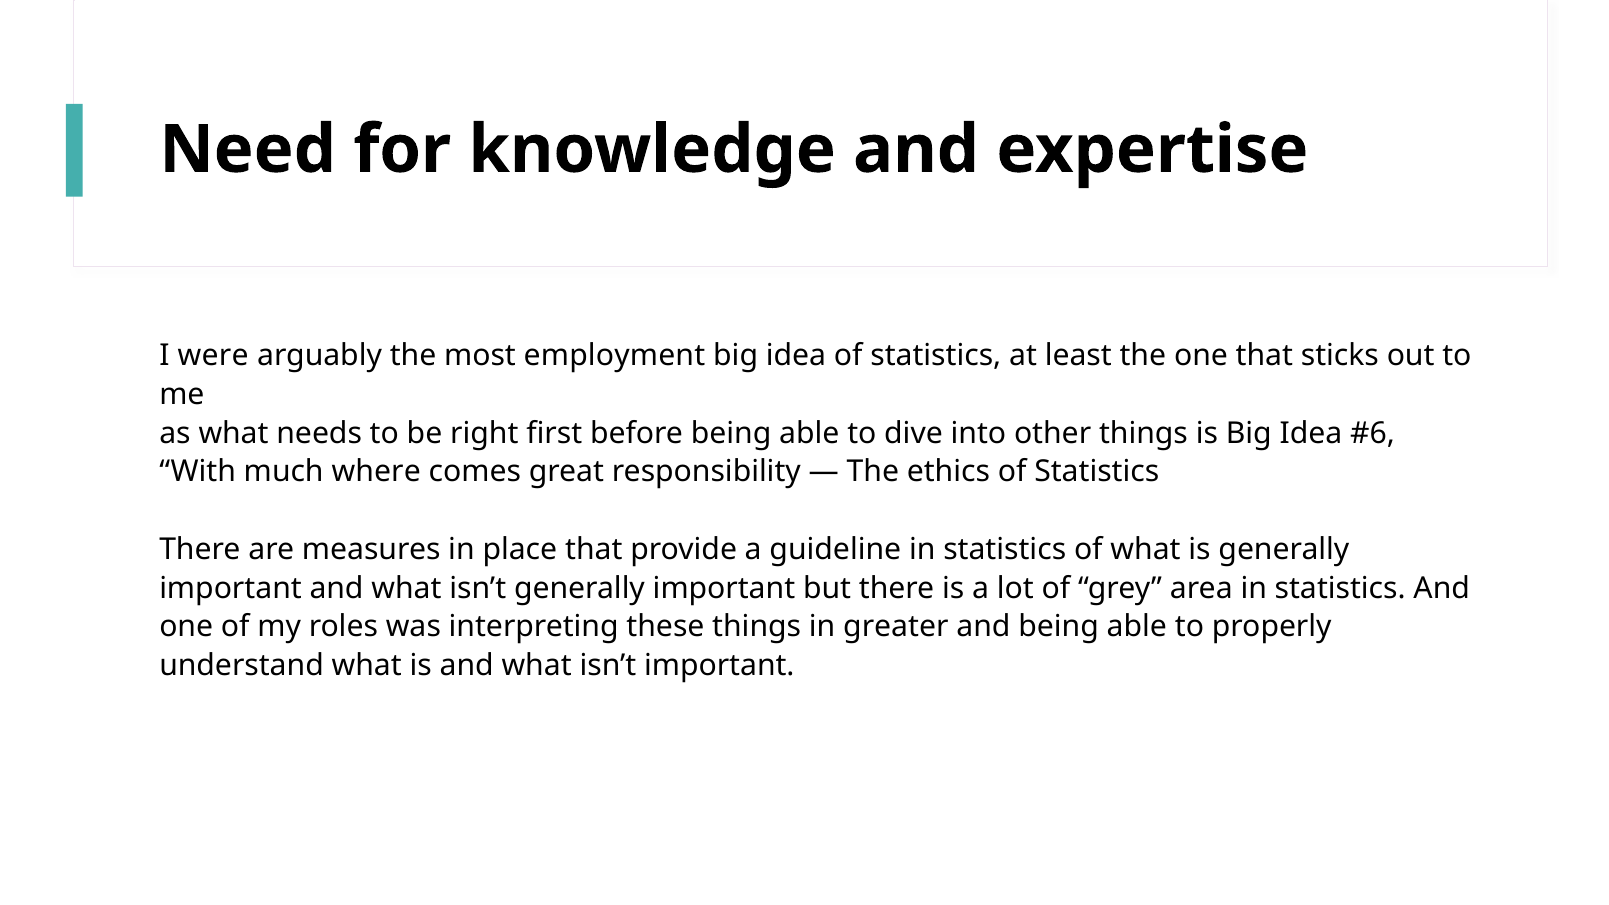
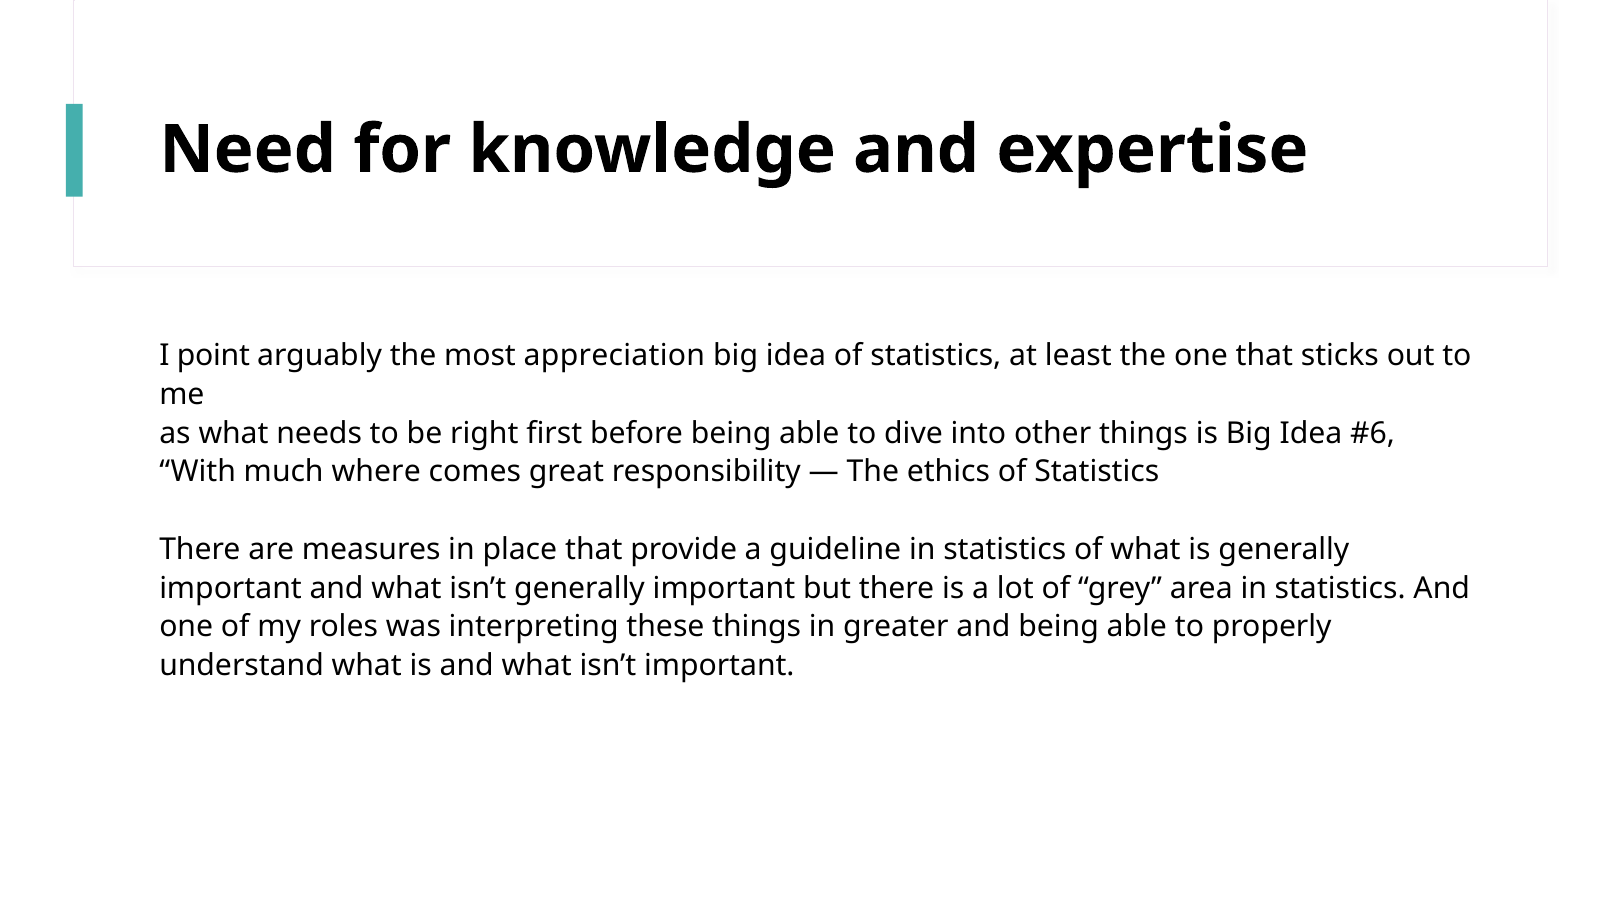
were: were -> point (213, 356)
employment: employment -> appreciation (614, 356)
